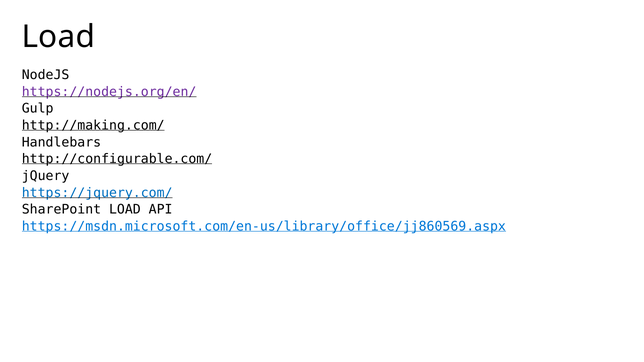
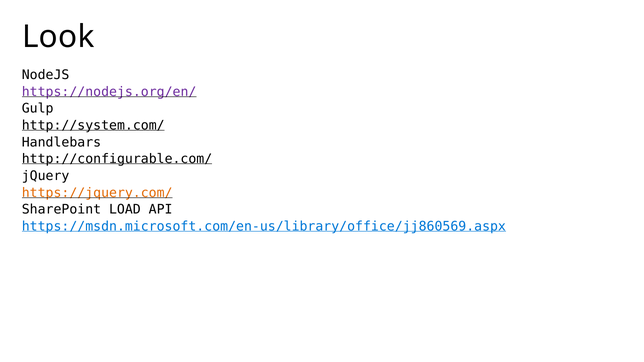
Load: Load -> Look (58, 37)
http://making.com/: http://making.com/ -> http://system.com/ (93, 125)
https://jquery.com/ colour: blue -> orange (97, 193)
